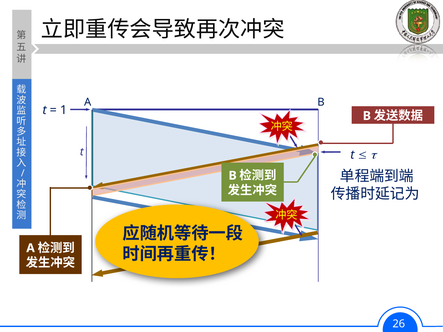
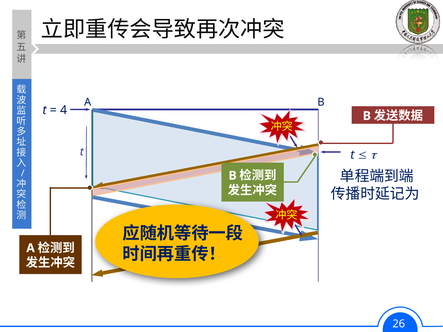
1: 1 -> 4 (64, 110)
